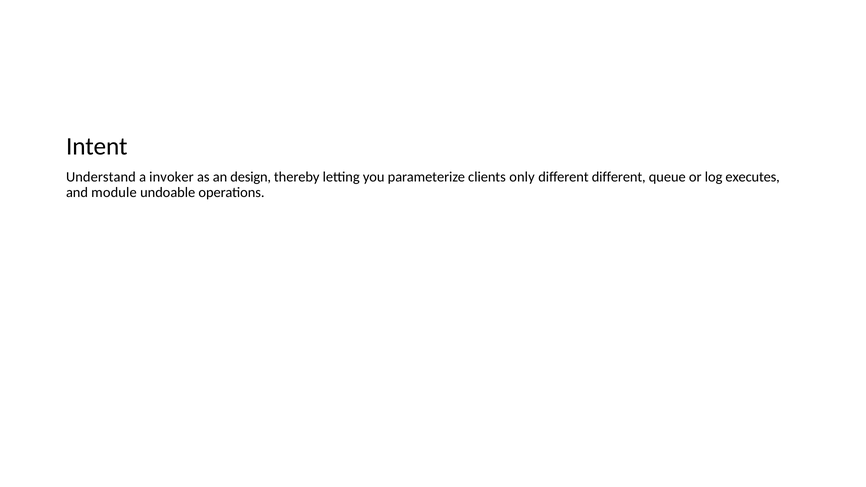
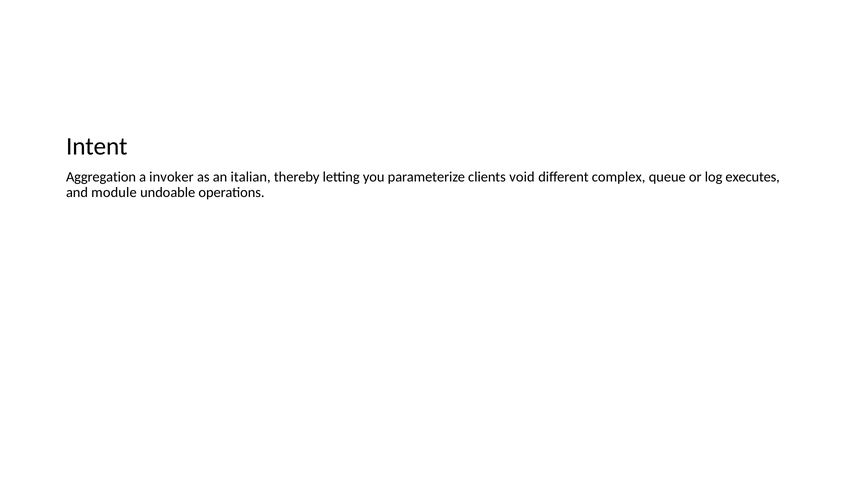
Understand: Understand -> Aggregation (101, 177)
design: design -> italian (251, 177)
only: only -> void (522, 177)
different different: different -> complex (619, 177)
